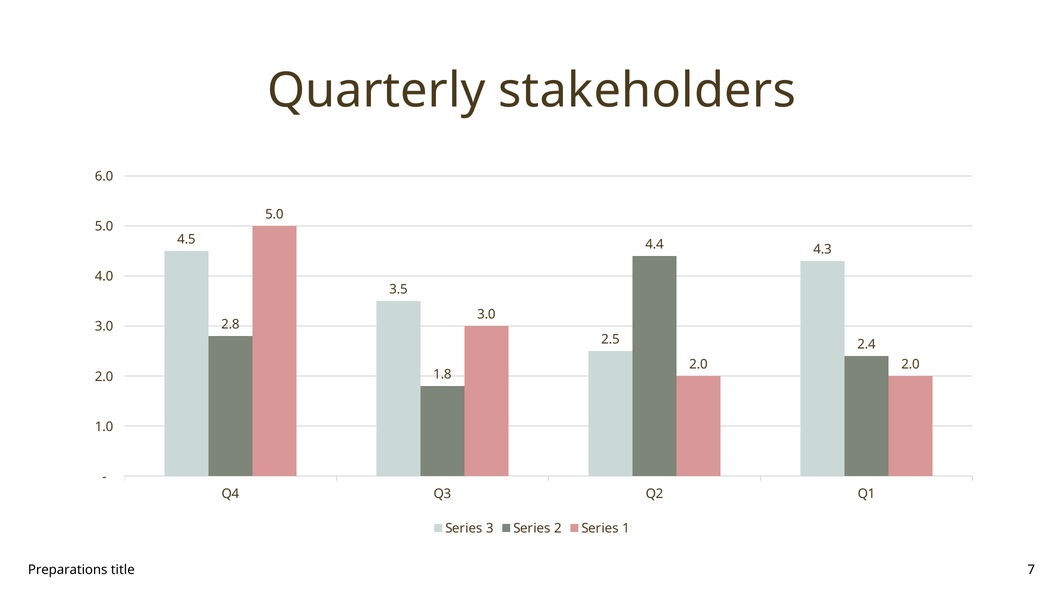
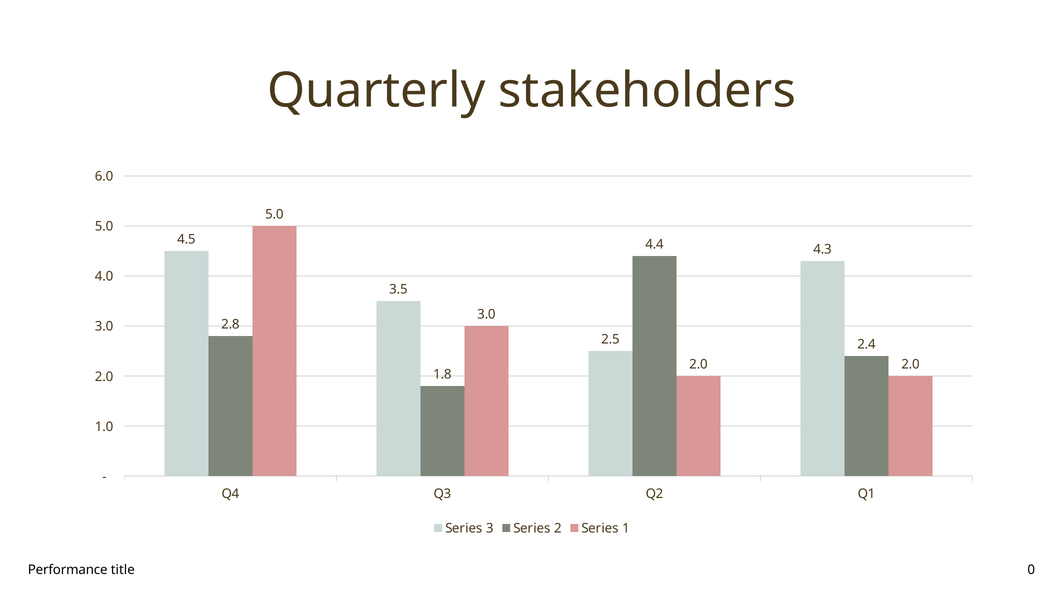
Preparations: Preparations -> Performance (68, 570)
7: 7 -> 0 (1031, 570)
